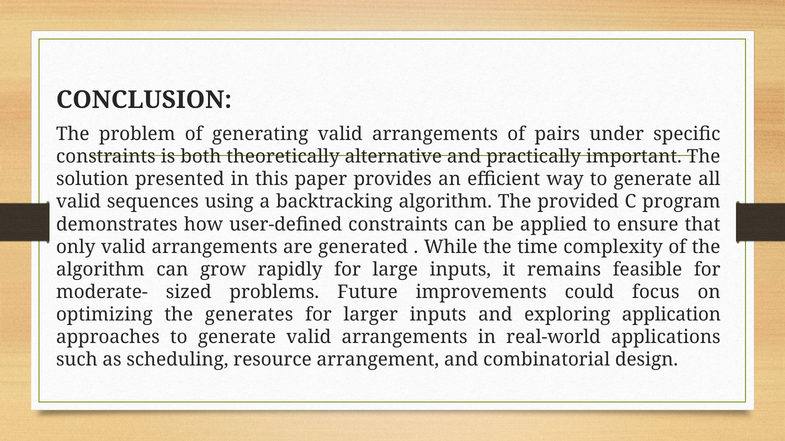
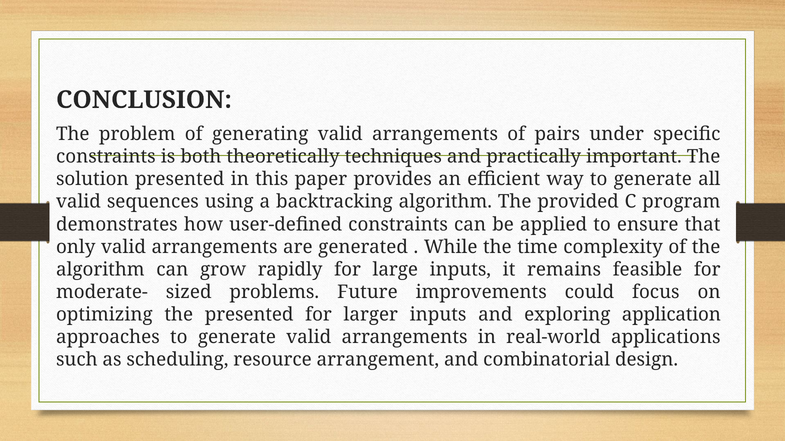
alternative: alternative -> techniques (393, 157)
the generates: generates -> presented (249, 315)
